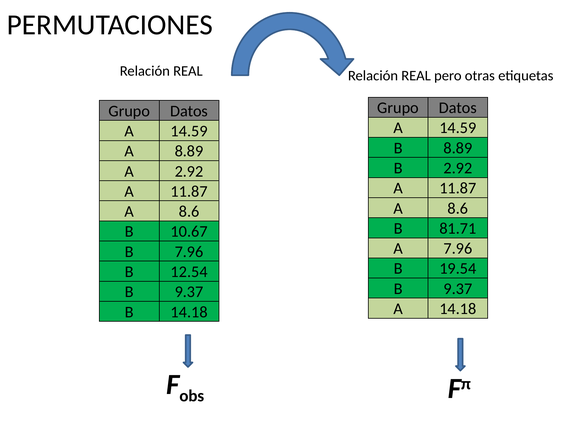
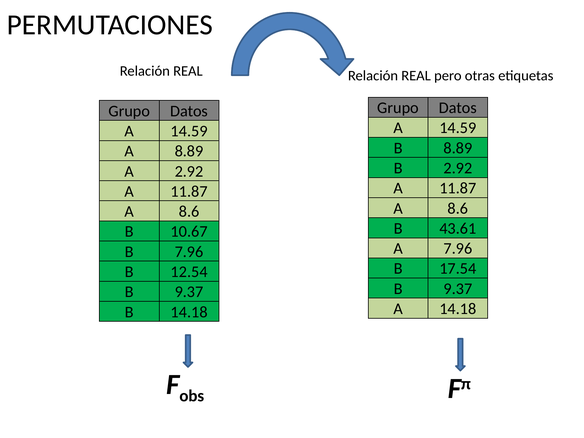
81.71: 81.71 -> 43.61 (458, 228)
19.54: 19.54 -> 17.54 (458, 269)
